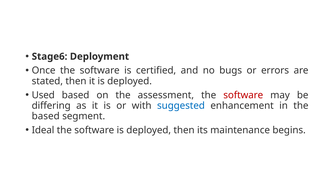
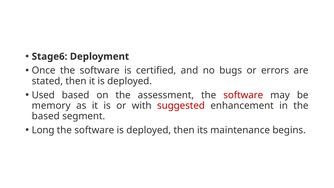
differing: differing -> memory (51, 106)
suggested colour: blue -> red (181, 106)
Ideal: Ideal -> Long (43, 130)
